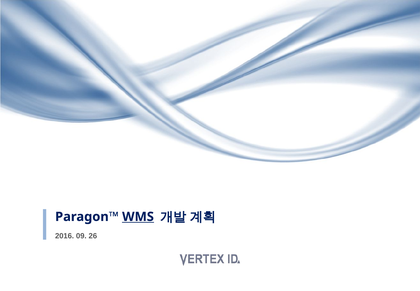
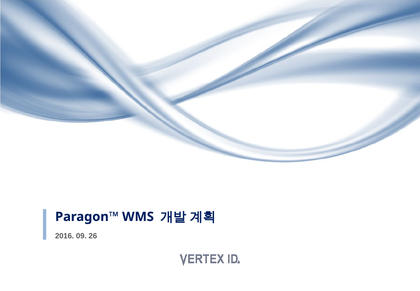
WMS underline: present -> none (138, 217)
